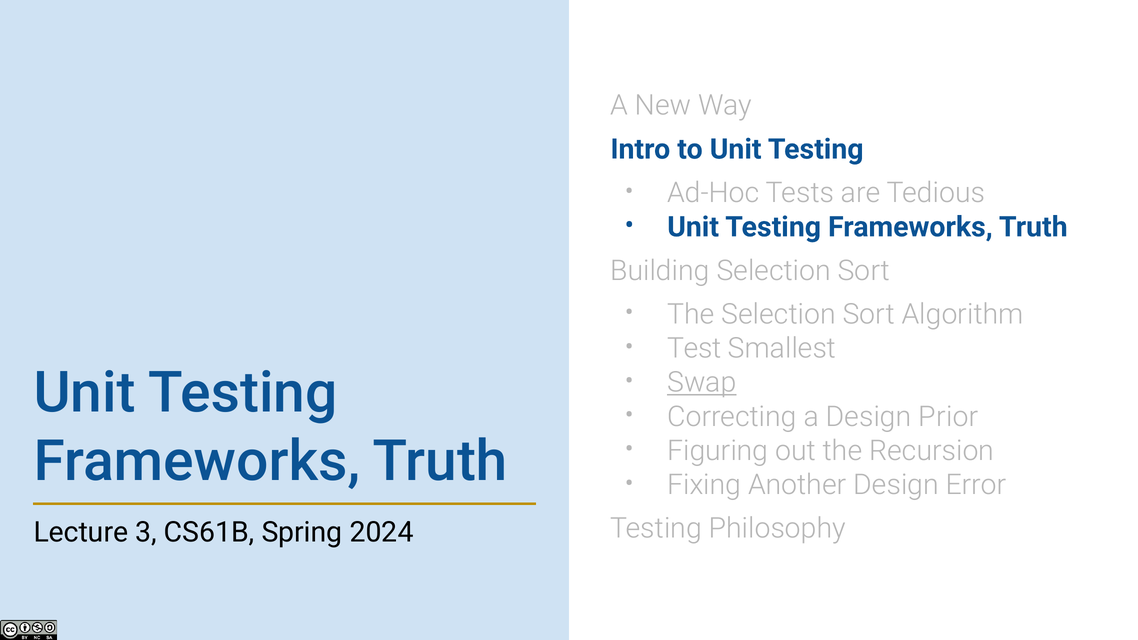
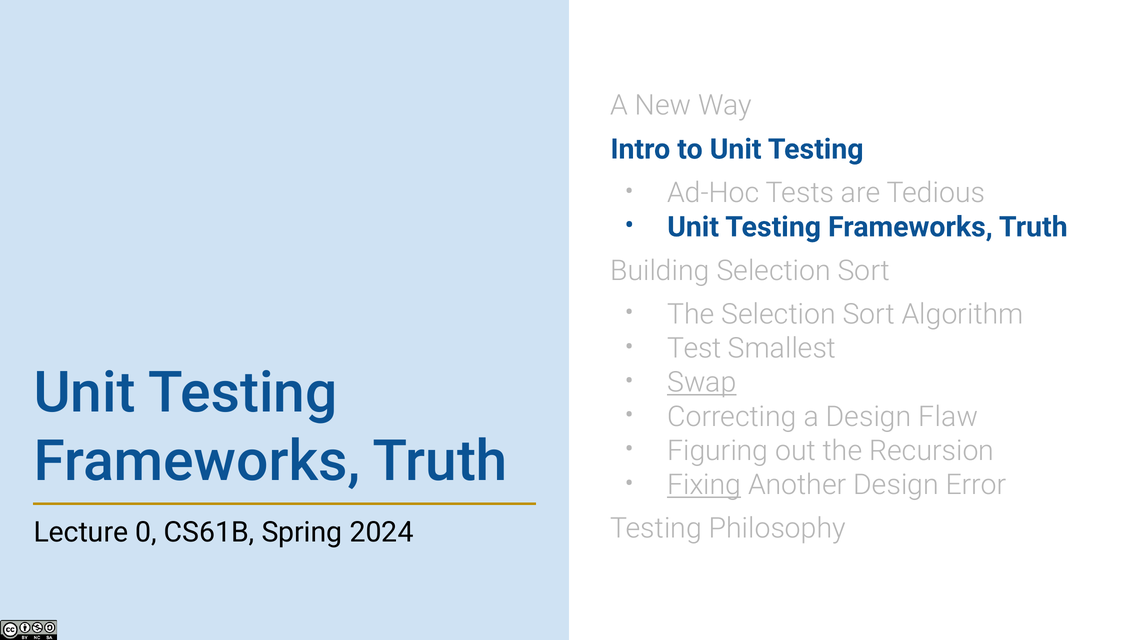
Prior: Prior -> Flaw (948, 417)
Fixing underline: none -> present (704, 485)
3: 3 -> 0 (146, 533)
